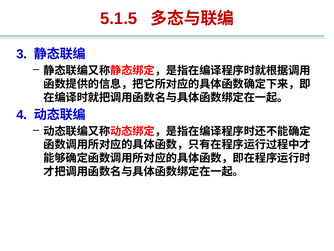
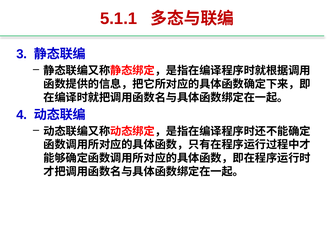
5.1.5: 5.1.5 -> 5.1.1 (119, 19)
